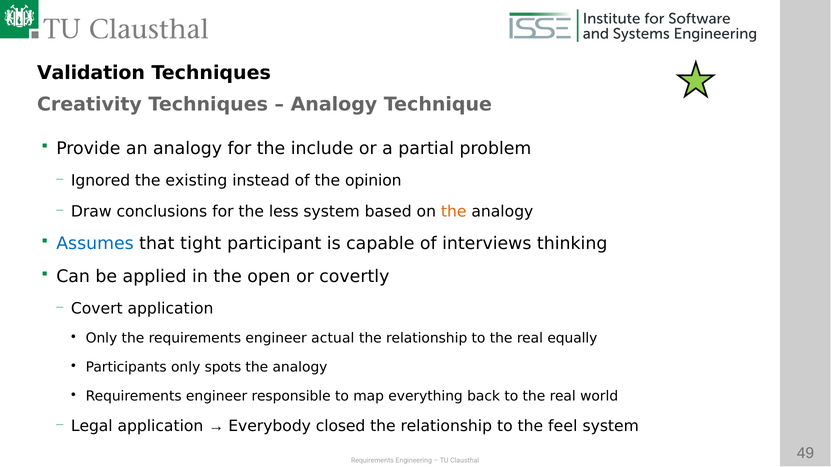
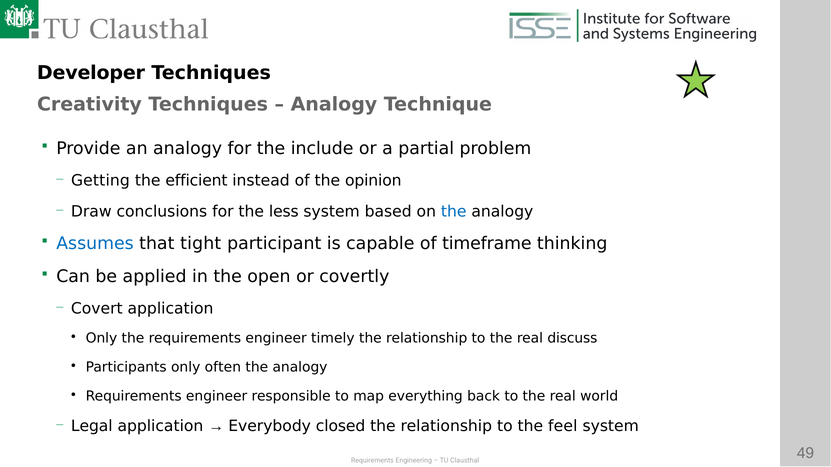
Validation: Validation -> Developer (91, 73)
Ignored: Ignored -> Getting (100, 181)
existing: existing -> efficient (196, 181)
the colour: orange -> blue (454, 212)
interviews: interviews -> timeframe (487, 244)
actual: actual -> timely (333, 339)
equally: equally -> discuss (572, 339)
spots: spots -> often (223, 368)
